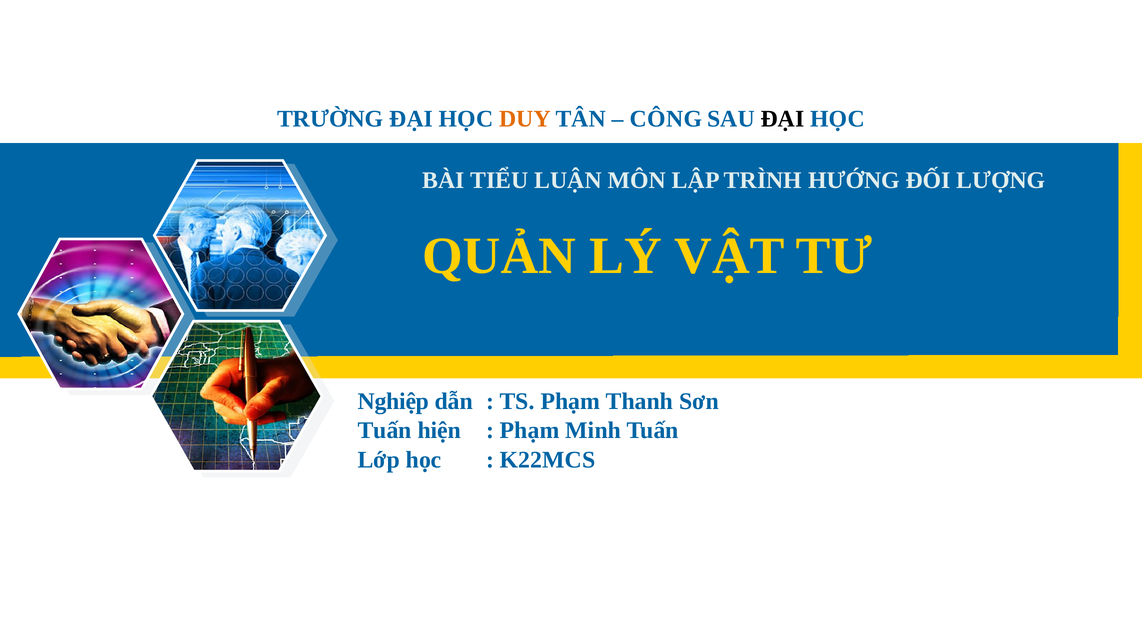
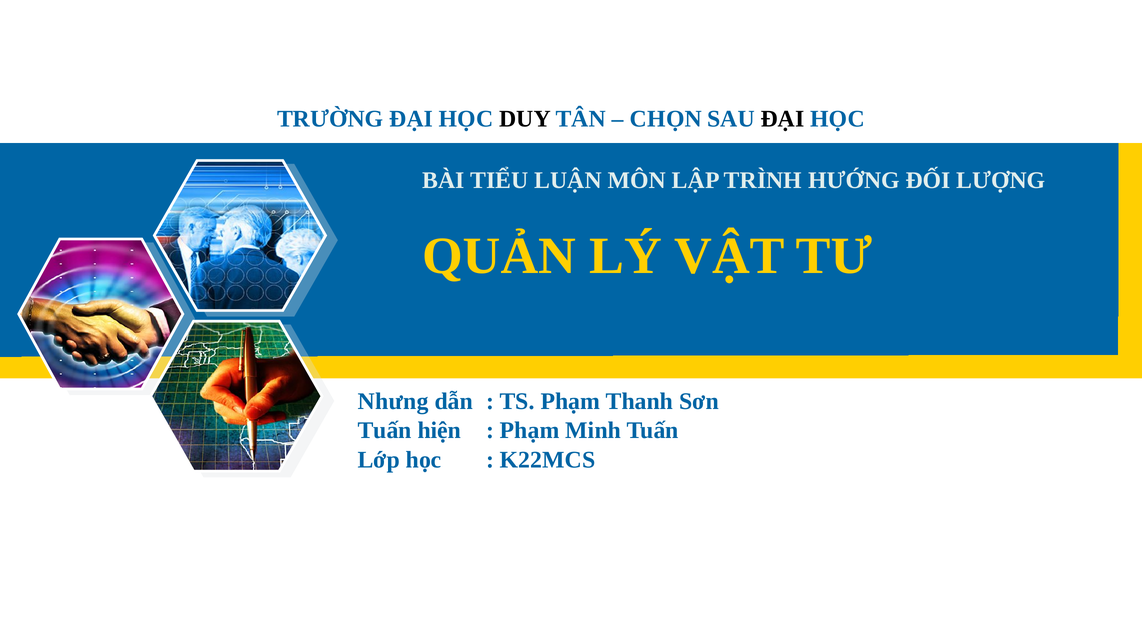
DUY colour: orange -> black (525, 119)
CÔNG: CÔNG -> CHỌN (666, 119)
Nghiệp: Nghiệp -> Nhưng (393, 401)
